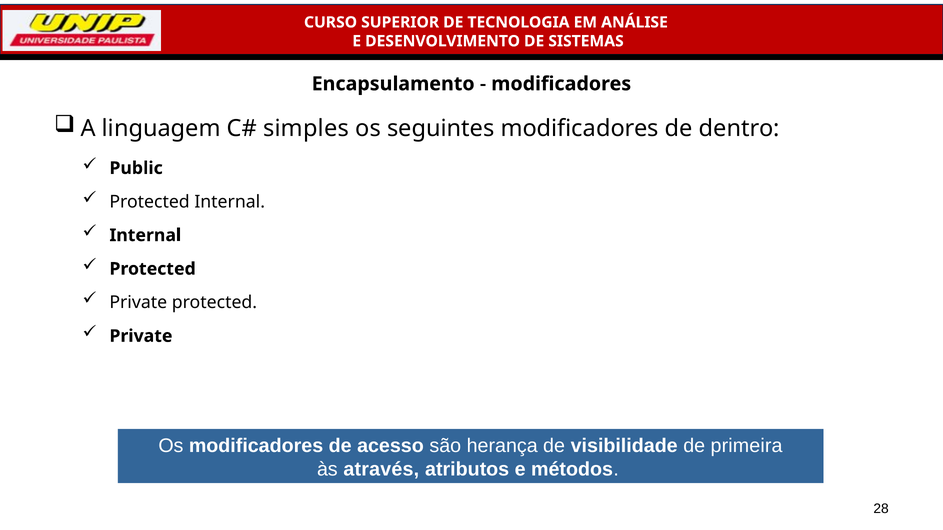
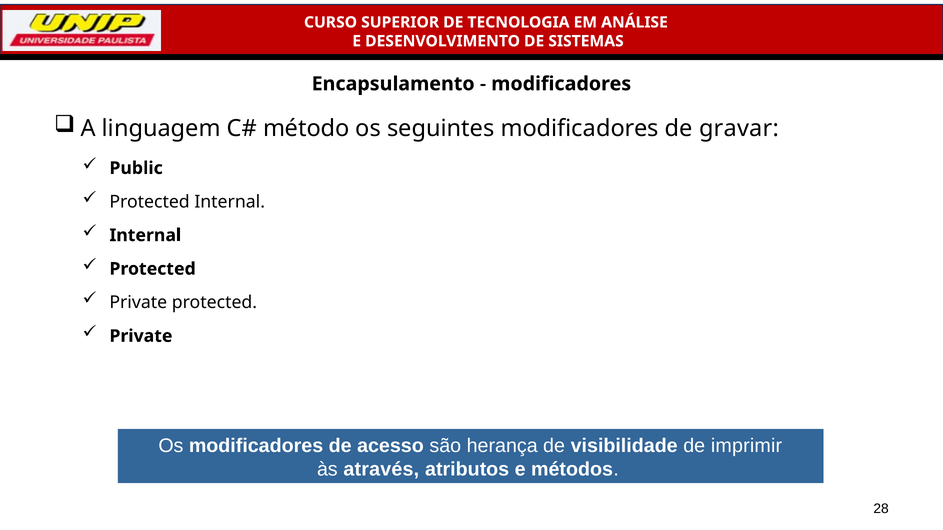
simples: simples -> método (306, 129)
dentro: dentro -> gravar (739, 129)
primeira: primeira -> imprimir (747, 446)
